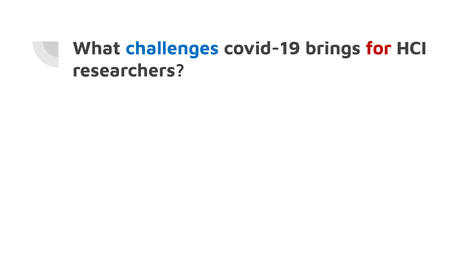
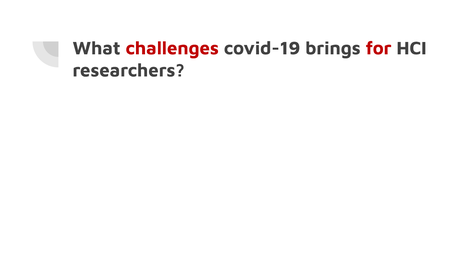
challenges colour: blue -> red (172, 48)
